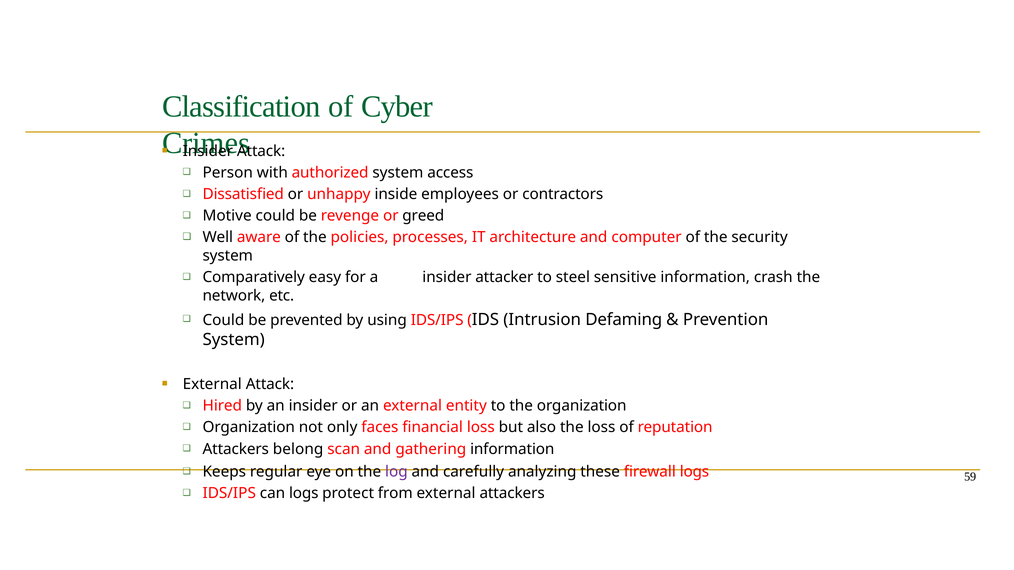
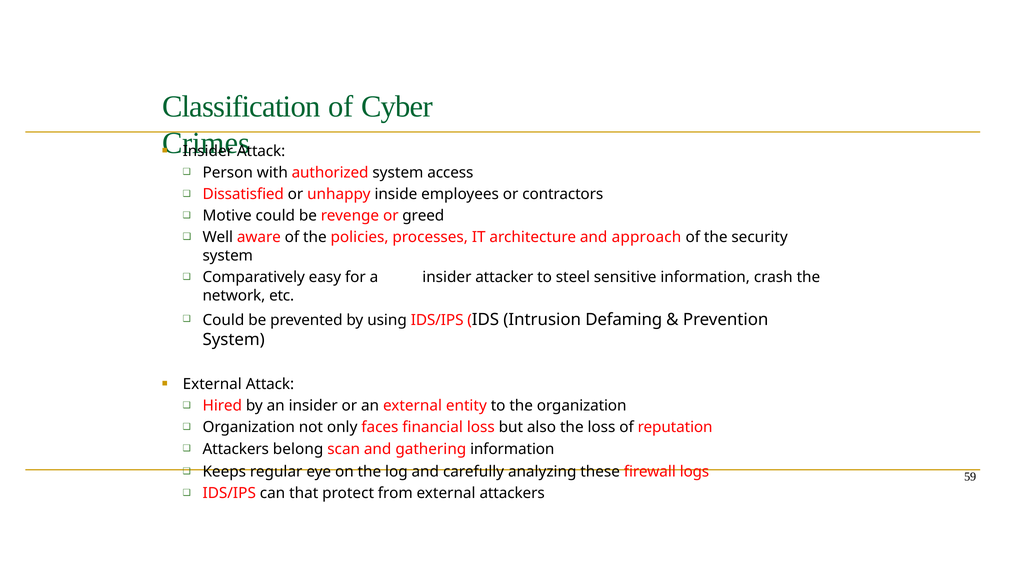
computer: computer -> approach (646, 237)
log colour: purple -> black (396, 472)
can logs: logs -> that (304, 493)
